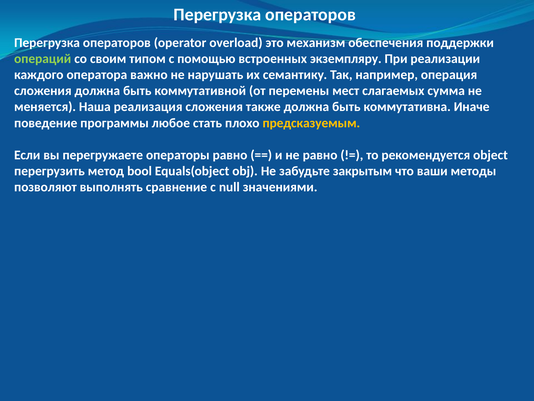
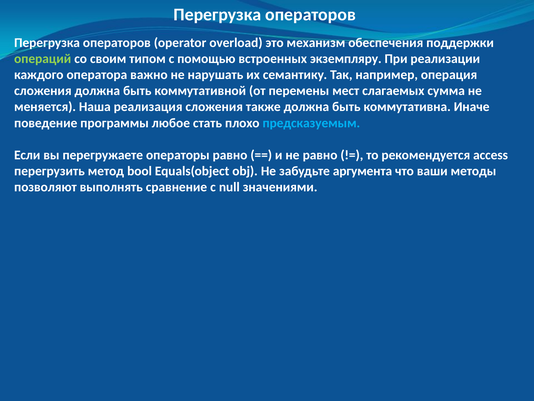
предсказуемым colour: yellow -> light blue (311, 123)
object: object -> access (491, 155)
закрытым: закрытым -> аргумента (363, 171)
